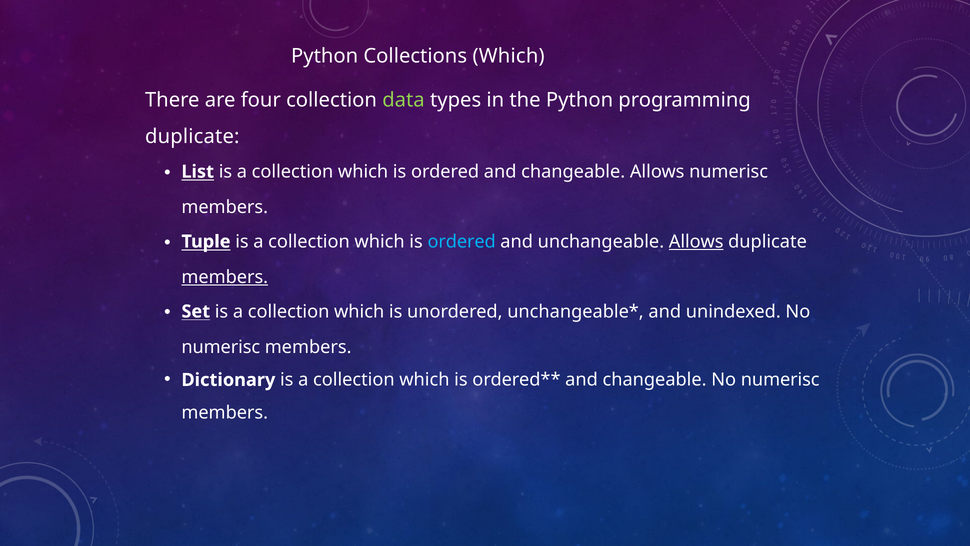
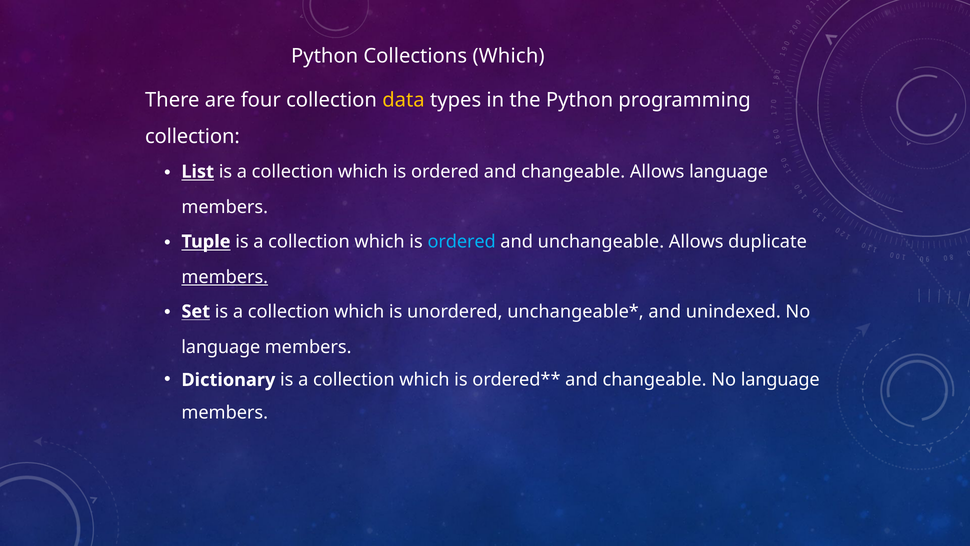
data colour: light green -> yellow (404, 100)
duplicate: duplicate -> collection (192, 136)
Allows numerisc: numerisc -> language (729, 172)
Allows underline: present -> none (696, 241)
numerisc: numerisc -> language (221, 347)
changeable No numerisc: numerisc -> language (780, 380)
